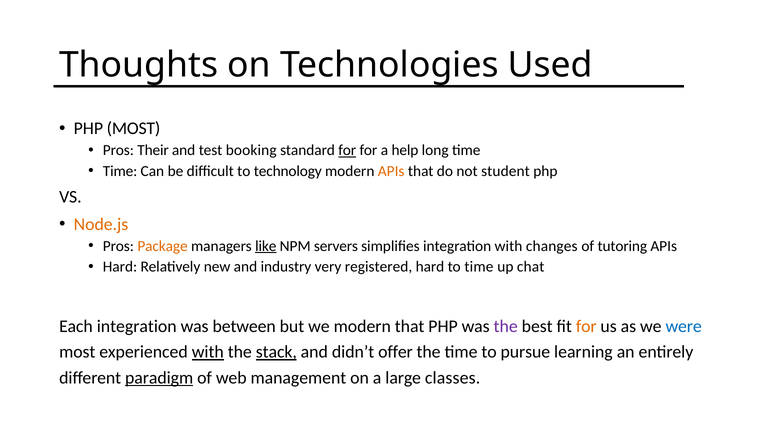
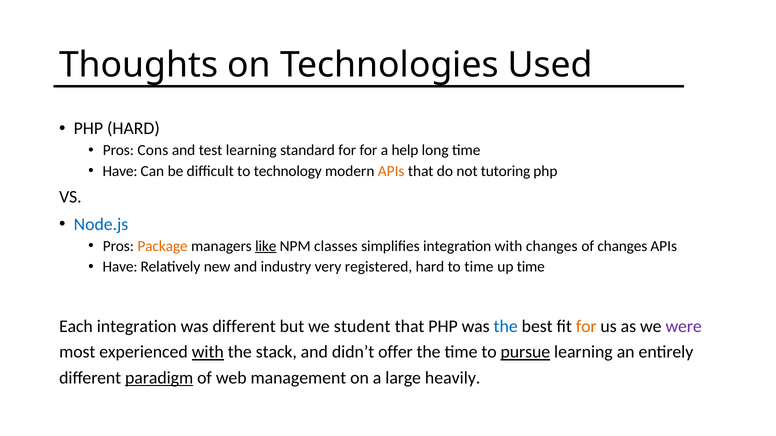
PHP MOST: MOST -> HARD (133, 129)
Their: Their -> Cons (153, 151)
test booking: booking -> learning (251, 151)
for underline: present -> none (347, 151)
Time: Time -> Have (120, 171)
student: student -> tutoring (506, 171)
Node.js colour: orange -> blue (101, 224)
servers: servers -> classes (336, 246)
of tutoring: tutoring -> changes (622, 246)
Hard: Hard -> Have (120, 267)
up chat: chat -> time (531, 267)
was between: between -> different (244, 327)
we modern: modern -> student (362, 327)
the colour: purple -> blue (506, 327)
were colour: blue -> purple (684, 327)
stack underline: present -> none (276, 352)
pursue underline: none -> present (525, 352)
classes: classes -> heavily (453, 378)
